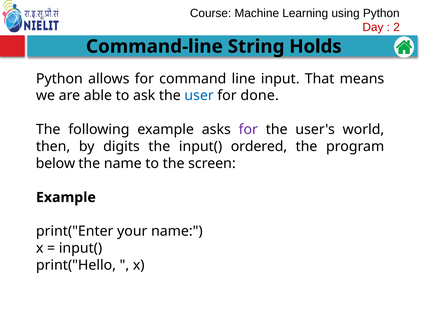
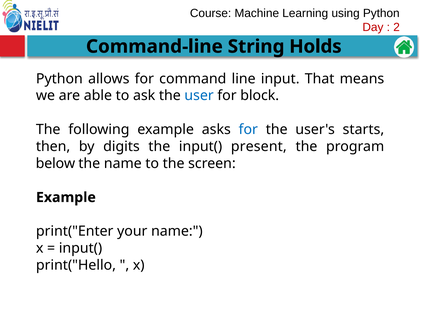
done: done -> block (260, 96)
for colour: purple -> blue (248, 130)
world: world -> starts (363, 130)
ordered: ordered -> present (259, 147)
